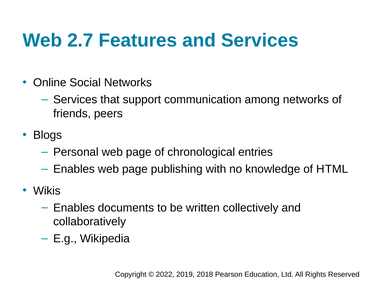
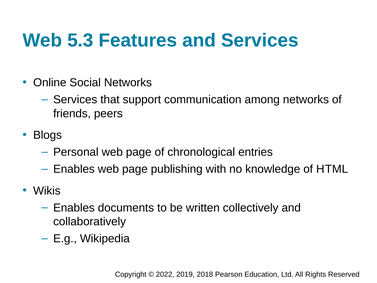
2.7: 2.7 -> 5.3 (80, 40)
